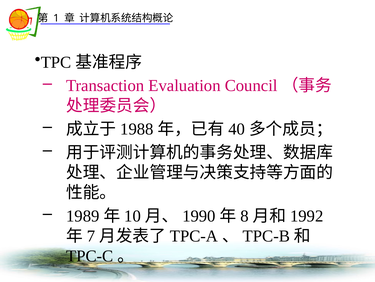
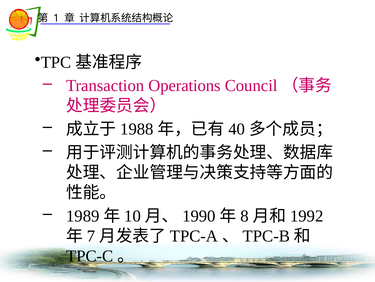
Evaluation: Evaluation -> Operations (185, 85)
